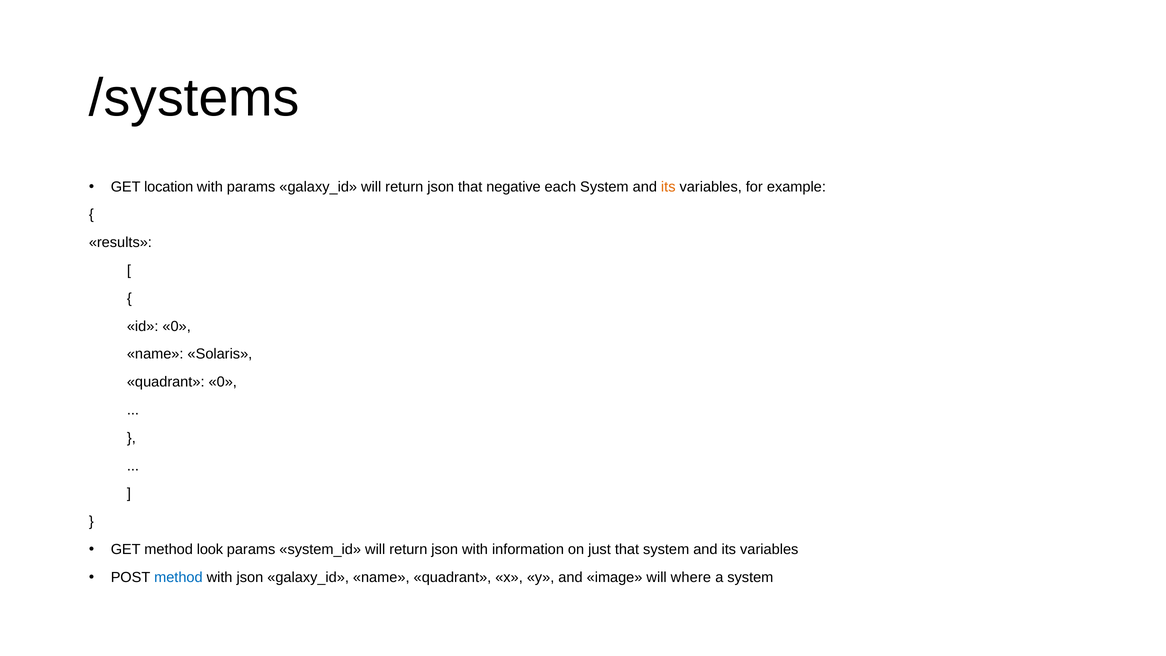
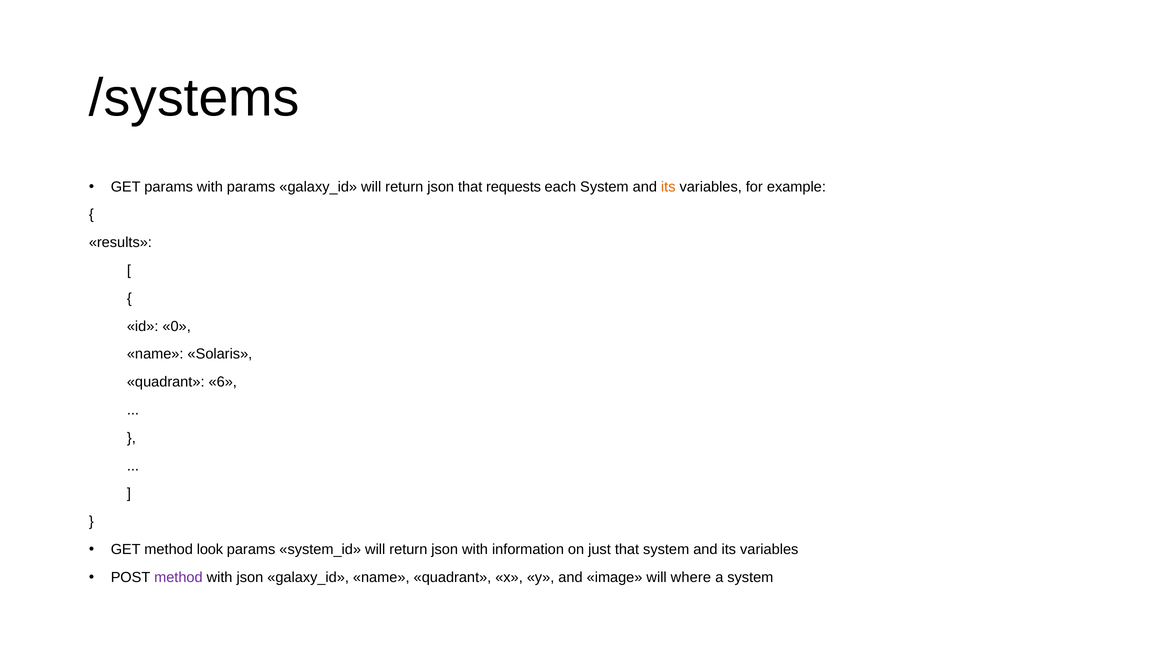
GET location: location -> params (169, 187)
negative: negative -> requests (514, 187)
quadrant 0: 0 -> 6 (223, 382)
method colour: blue -> purple (178, 577)
